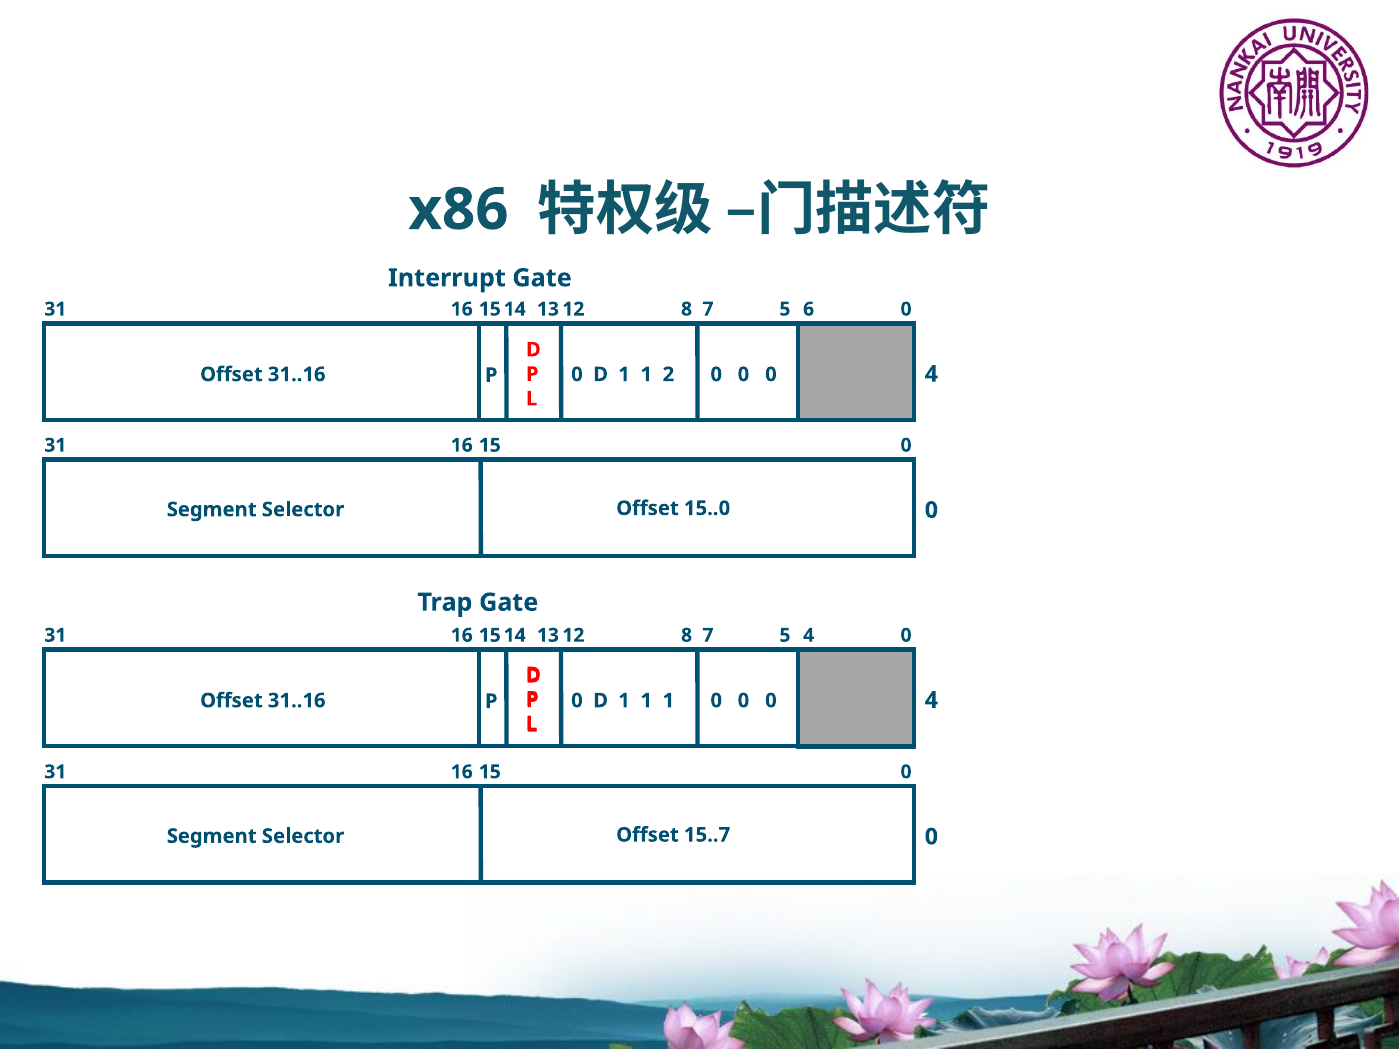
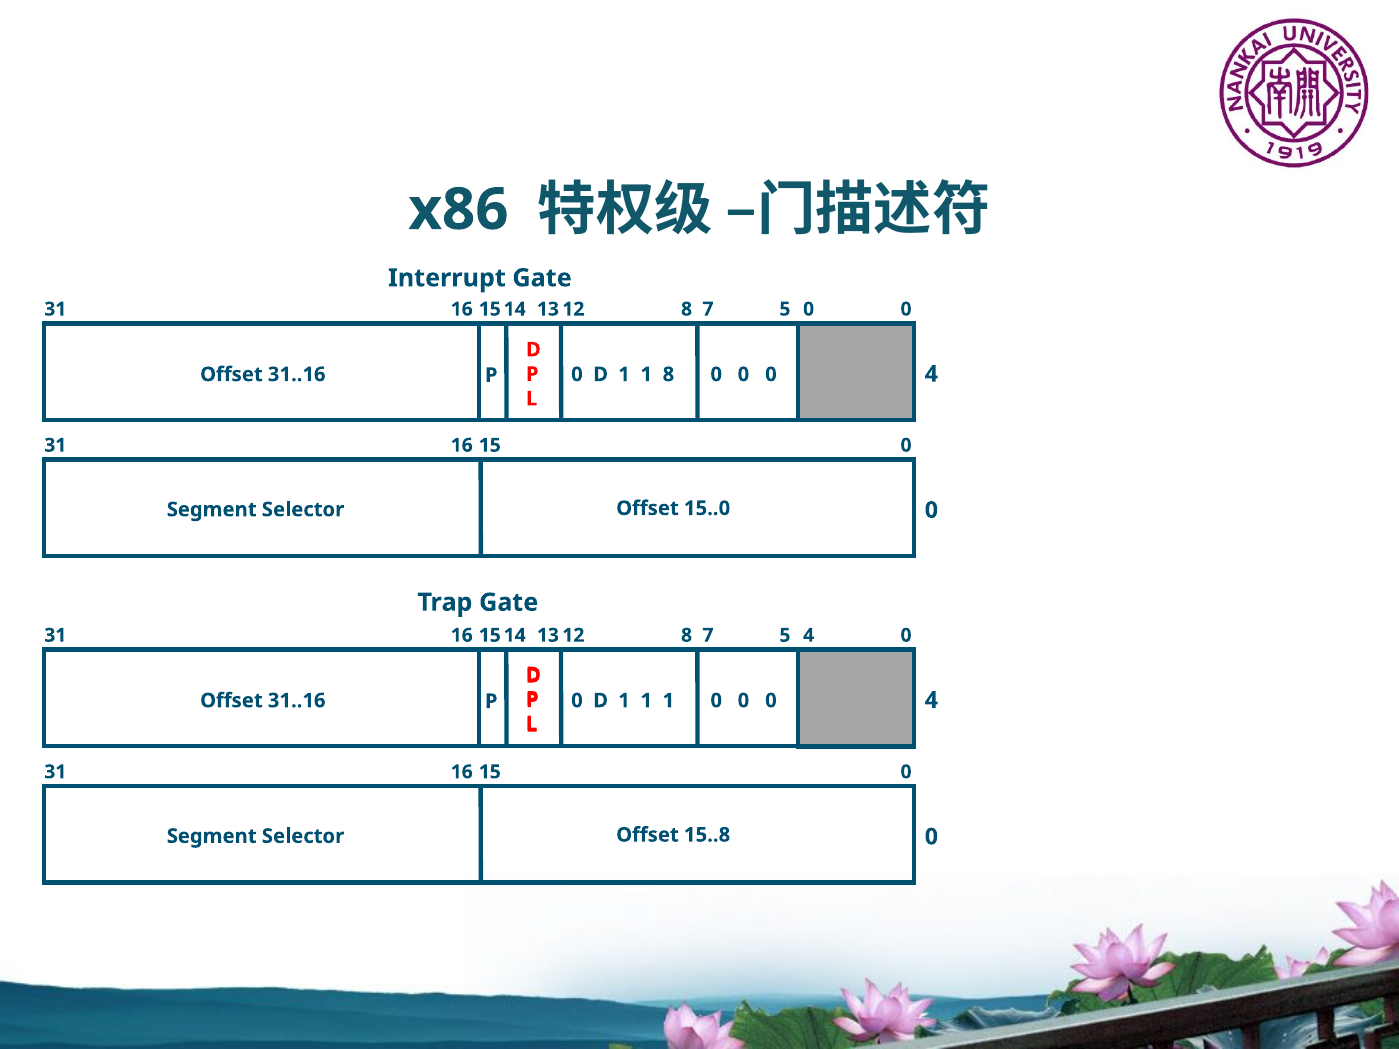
5 6: 6 -> 0 (809, 309)
1 2: 2 -> 8 (668, 375)
15..7: 15..7 -> 15..8 (707, 835)
